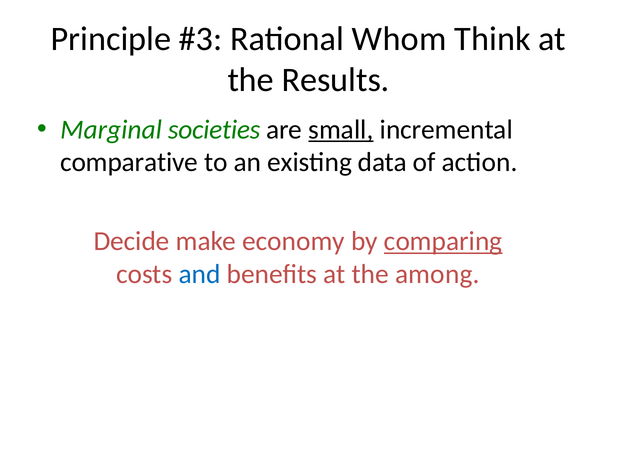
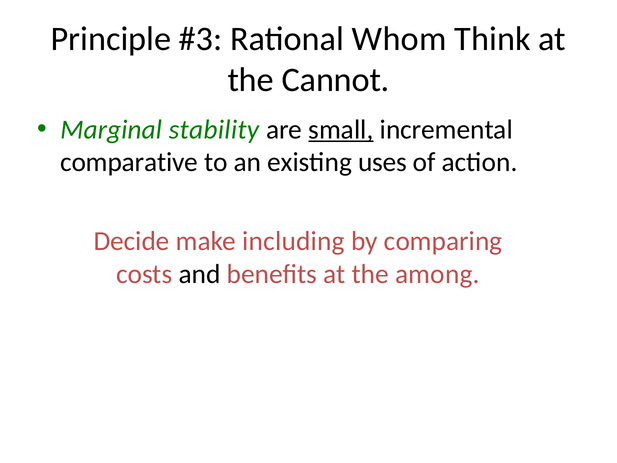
Results: Results -> Cannot (336, 80)
societies: societies -> stability (214, 129)
data: data -> uses (382, 162)
economy: economy -> including (293, 241)
comparing underline: present -> none (443, 241)
and colour: blue -> black (200, 274)
